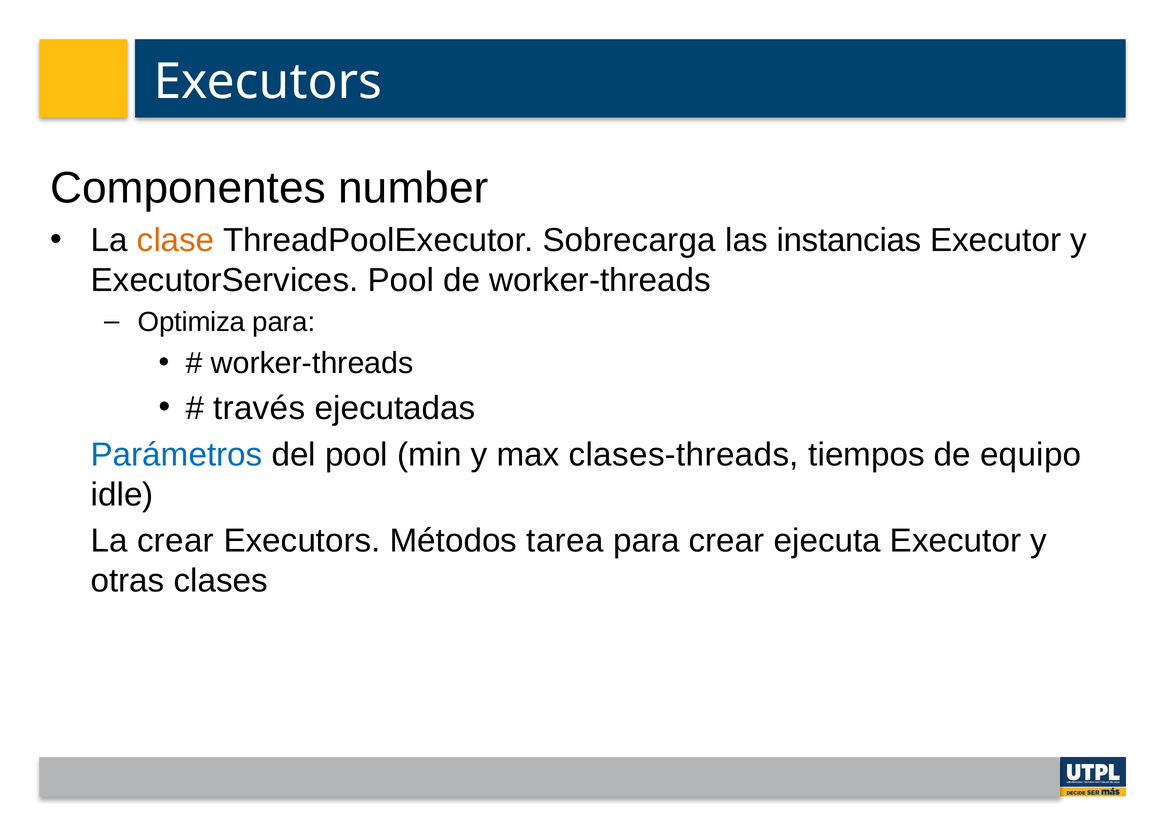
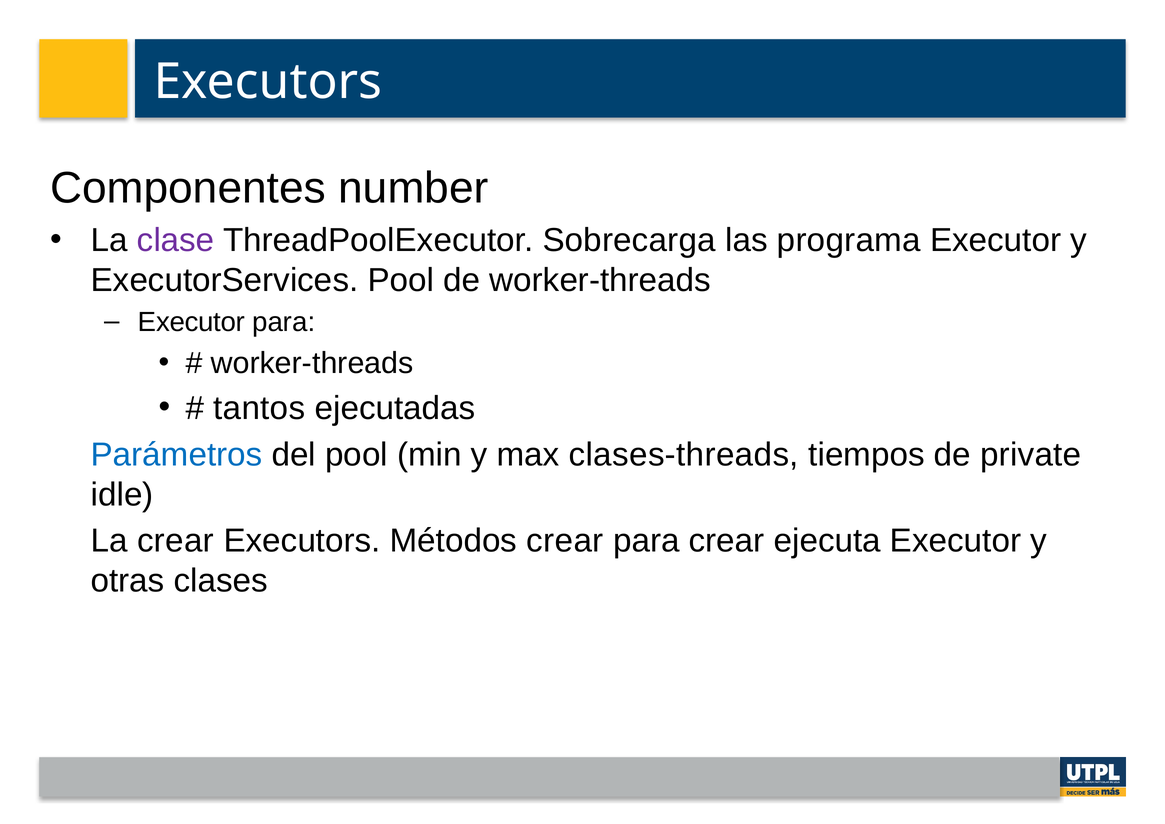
clase colour: orange -> purple (176, 241)
instancias: instancias -> programa (849, 241)
Optimiza: Optimiza -> Executor (192, 322)
través: través -> tantos (259, 408)
equipo: equipo -> private (1031, 455)
Métodos tarea: tarea -> crear (565, 541)
